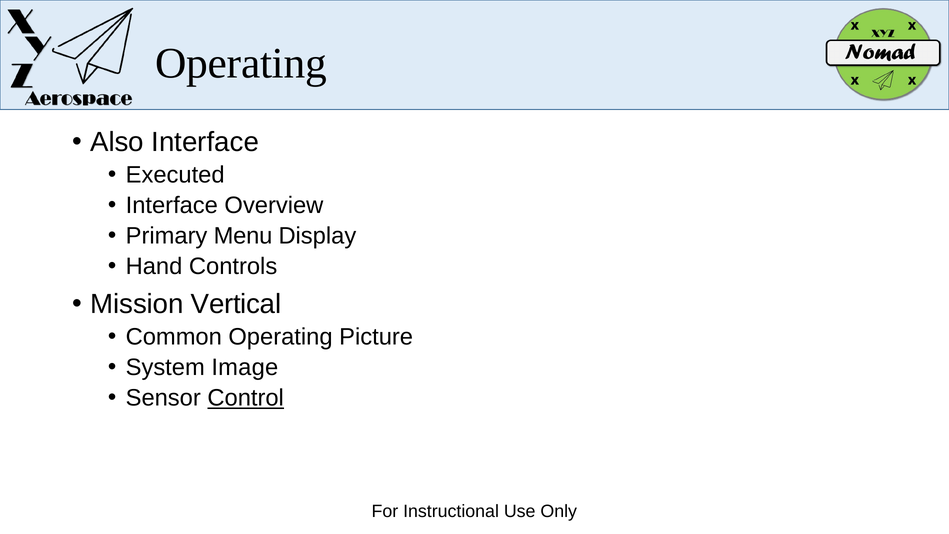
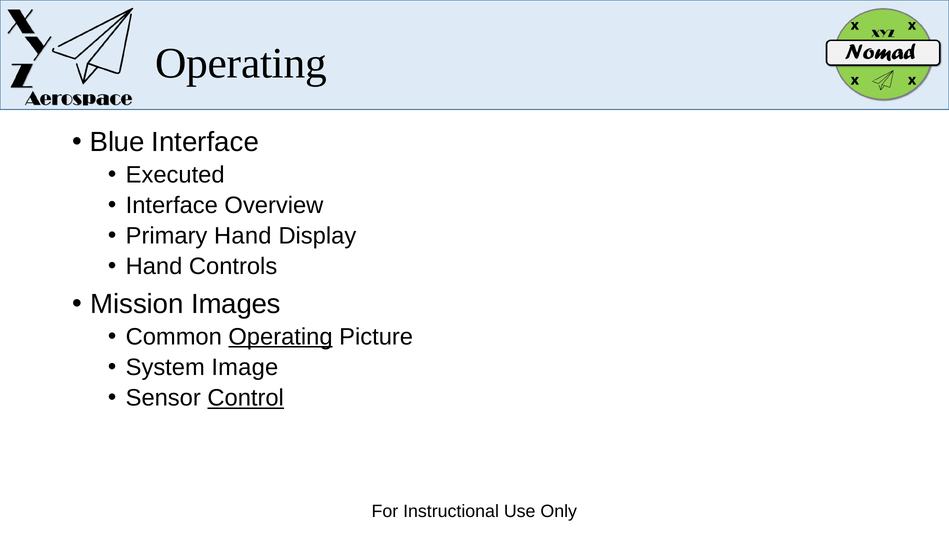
Also: Also -> Blue (117, 142)
Primary Menu: Menu -> Hand (243, 236)
Vertical: Vertical -> Images (236, 304)
Operating underline: none -> present (281, 337)
